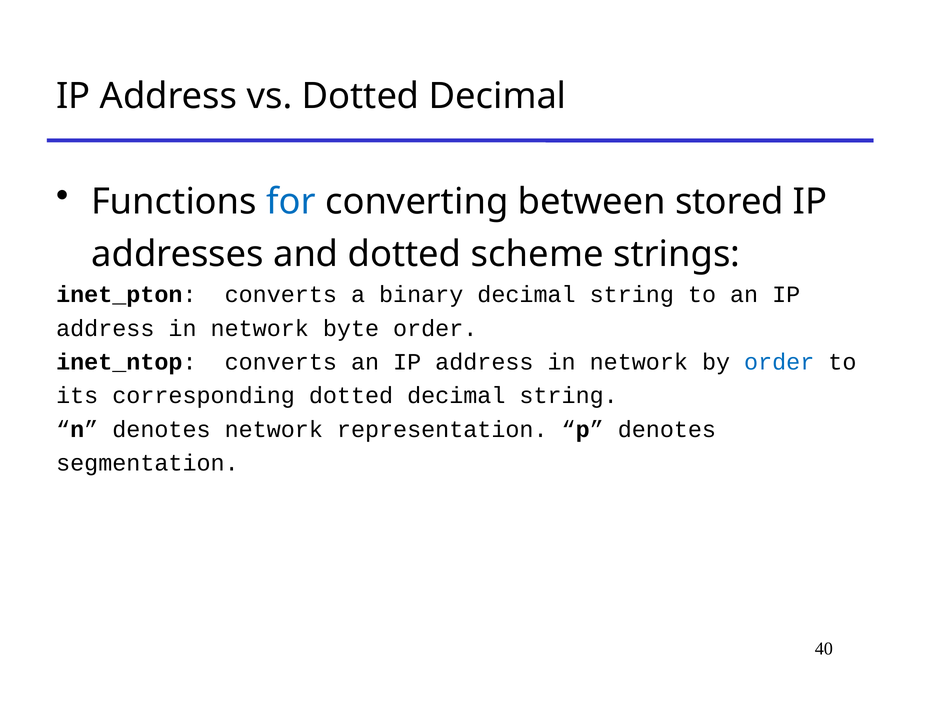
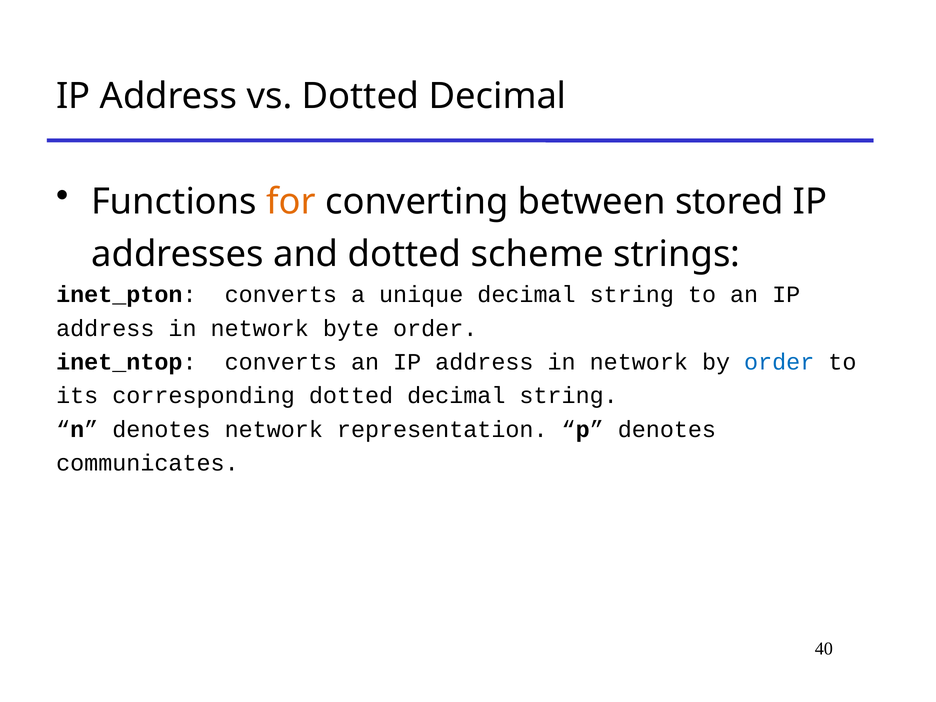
for colour: blue -> orange (291, 202)
binary: binary -> unique (421, 295)
segmentation: segmentation -> communicates (147, 463)
